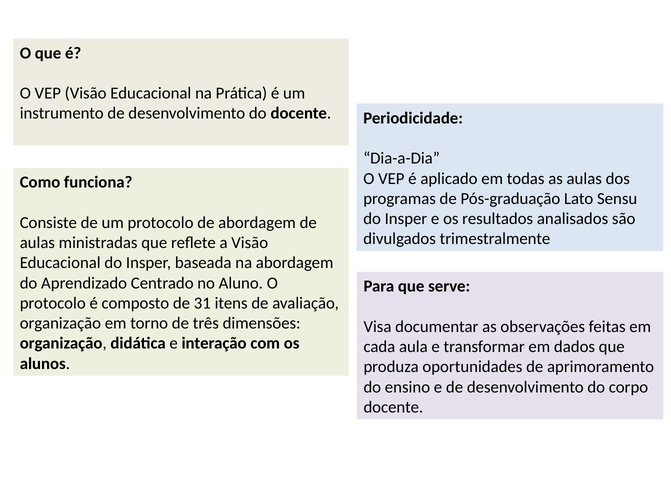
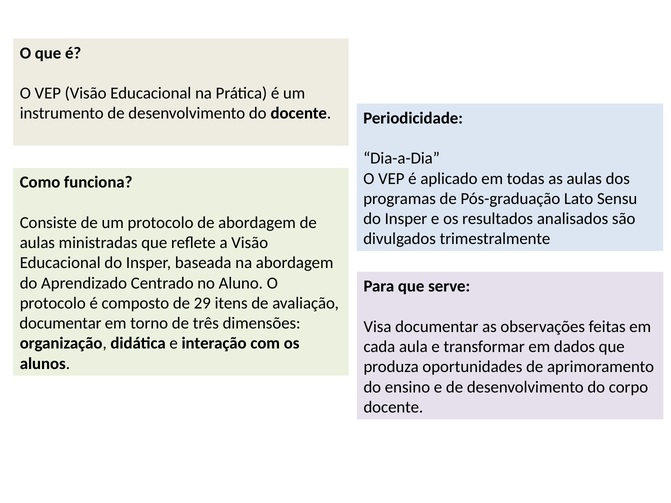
31: 31 -> 29 (202, 303)
organização: organização -> documentar (60, 323)
